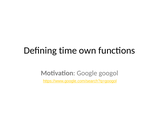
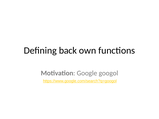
time: time -> back (68, 51)
